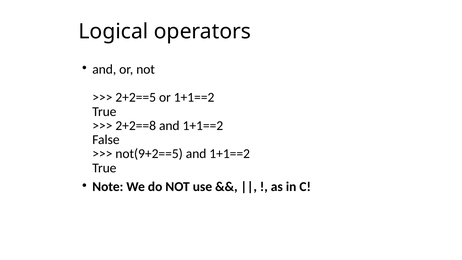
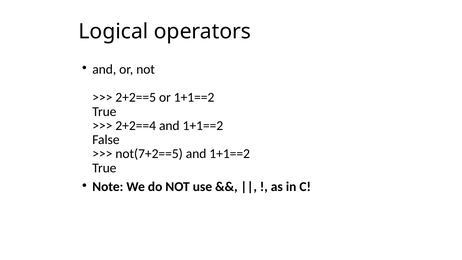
2+2==8: 2+2==8 -> 2+2==4 (136, 126)
not(9+2==5: not(9+2==5 -> not(7+2==5 (149, 154)
